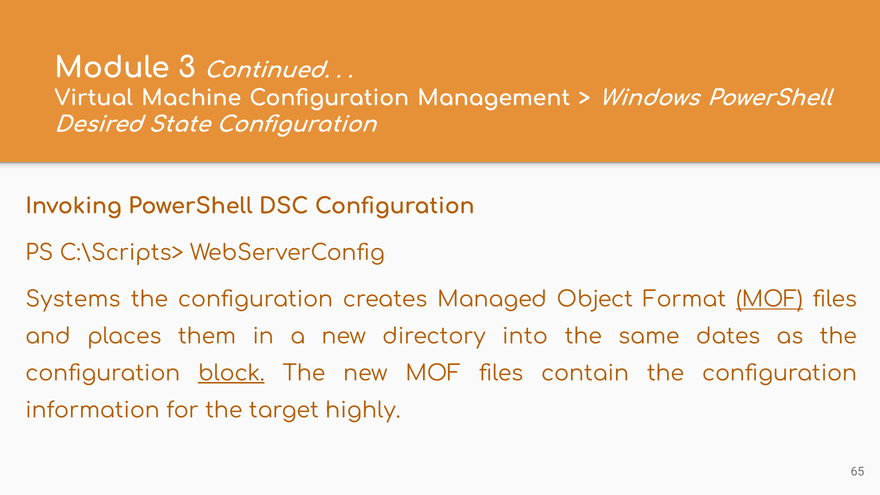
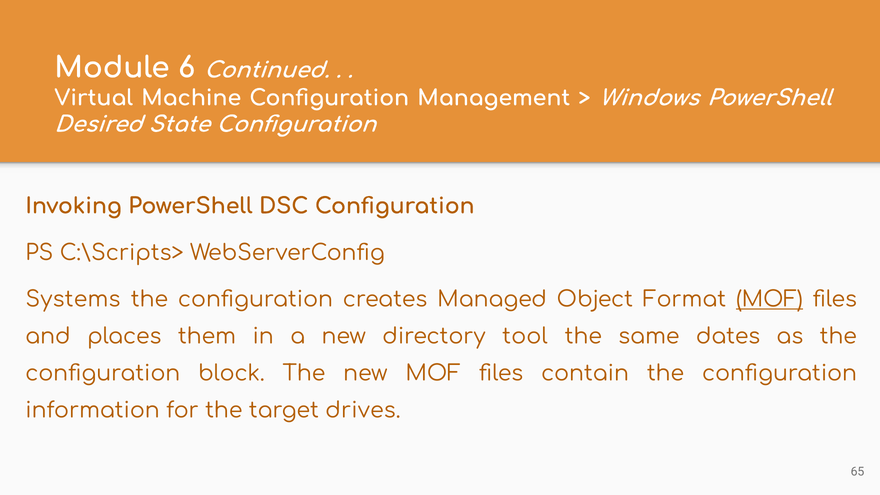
3: 3 -> 6 (187, 68)
into: into -> tool (525, 336)
block underline: present -> none (231, 373)
highly: highly -> drives (363, 410)
